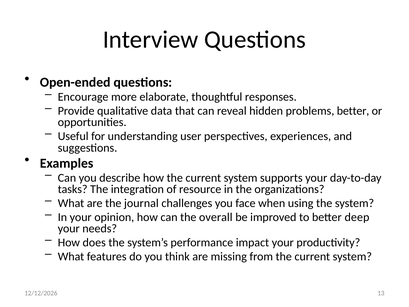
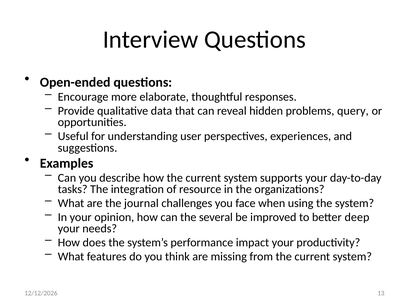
problems better: better -> query (353, 111)
overall: overall -> several (216, 217)
